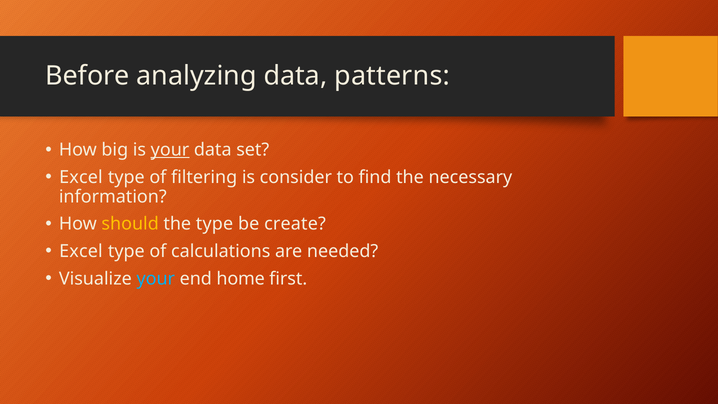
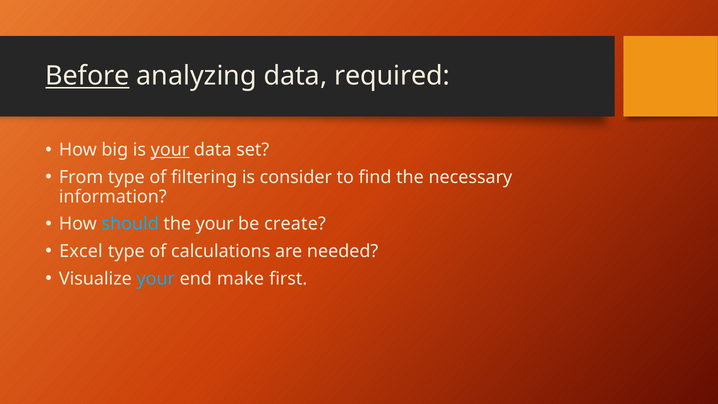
Before underline: none -> present (87, 76)
patterns: patterns -> required (392, 76)
Excel: Excel -> From (81, 177)
should colour: yellow -> light blue (130, 224)
the type: type -> your (215, 224)
home: home -> make (240, 279)
